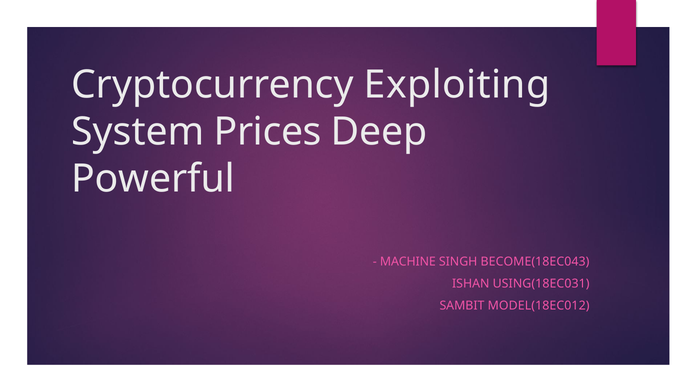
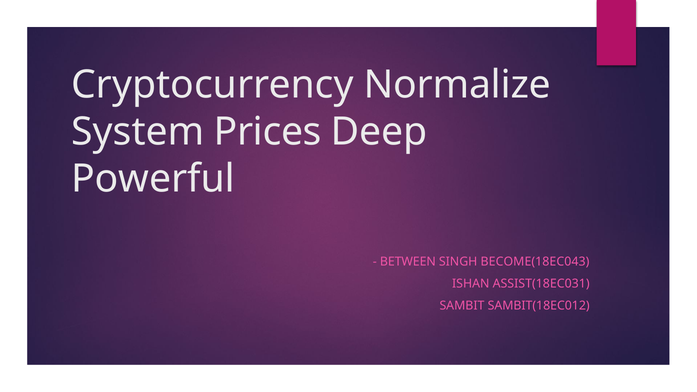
Exploiting: Exploiting -> Normalize (457, 85)
MACHINE: MACHINE -> BETWEEN (408, 262)
USING(18EC031: USING(18EC031 -> ASSIST(18EC031 (541, 284)
MODEL(18EC012: MODEL(18EC012 -> SAMBIT(18EC012 (539, 306)
